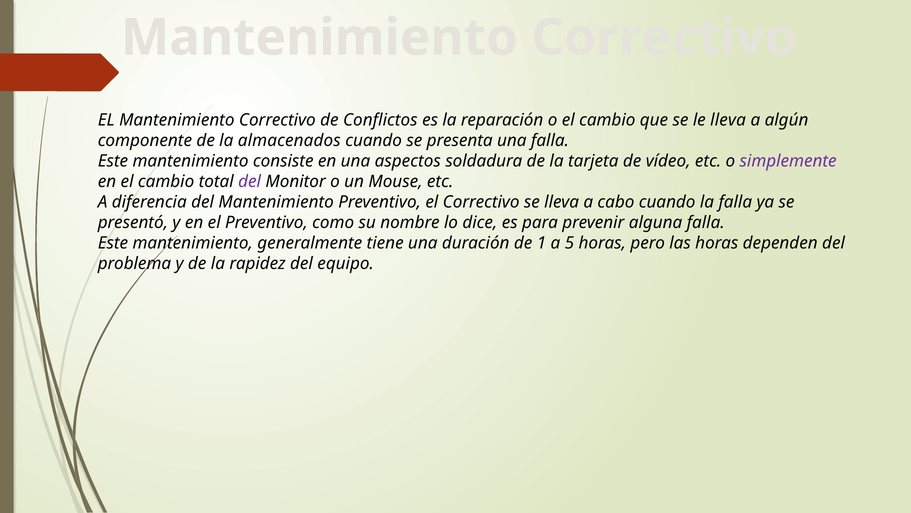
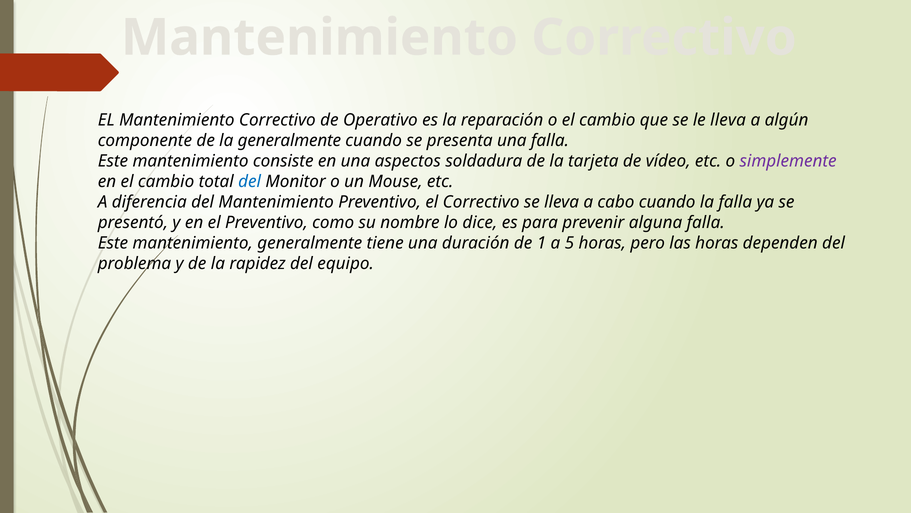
Conflictos: Conflictos -> Operativo (380, 120)
la almacenados: almacenados -> generalmente (289, 140)
del colour: purple -> blue (250, 181)
